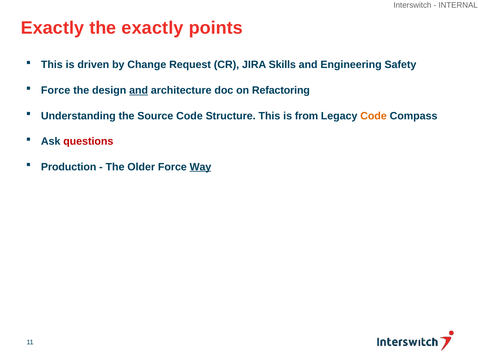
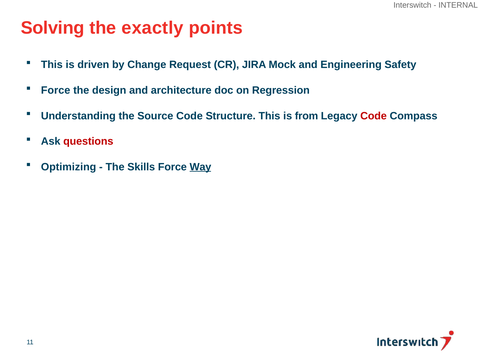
Exactly: Exactly -> Solving (53, 28)
Skills: Skills -> Mock (282, 65)
and underline: present -> none (139, 90)
Refactoring: Refactoring -> Regression (281, 90)
Code colour: orange -> red (374, 116)
Production: Production -> Optimizing (69, 167)
Older: Older -> Skills (141, 167)
